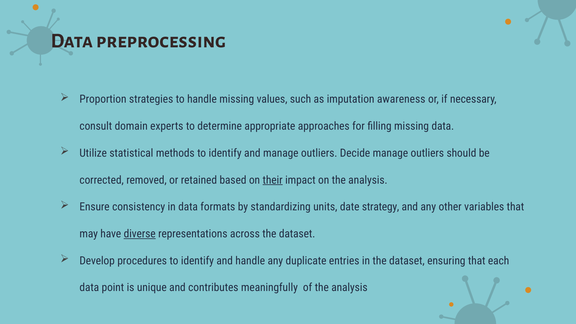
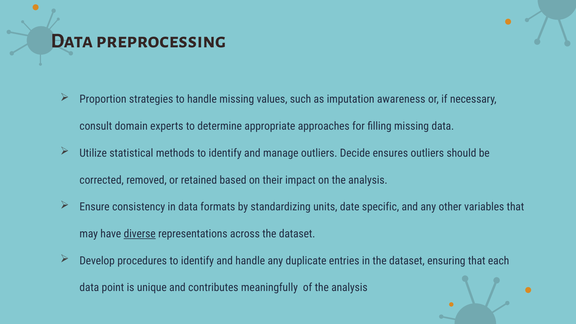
Decide manage: manage -> ensures (390, 153)
their underline: present -> none (273, 180)
strategy: strategy -> specific (381, 207)
